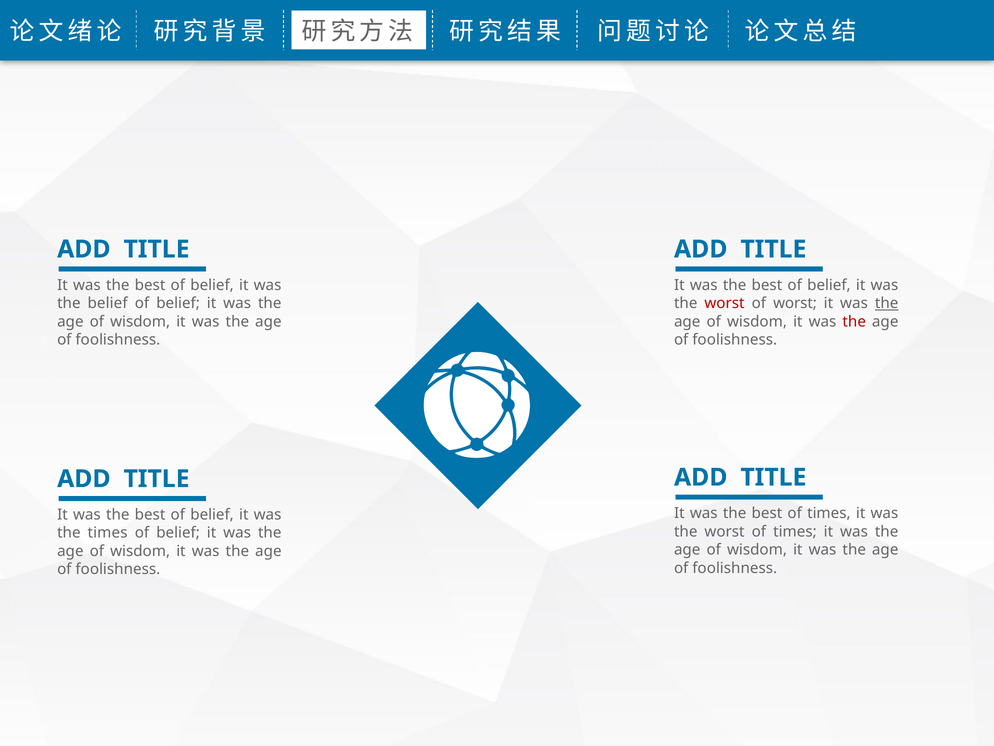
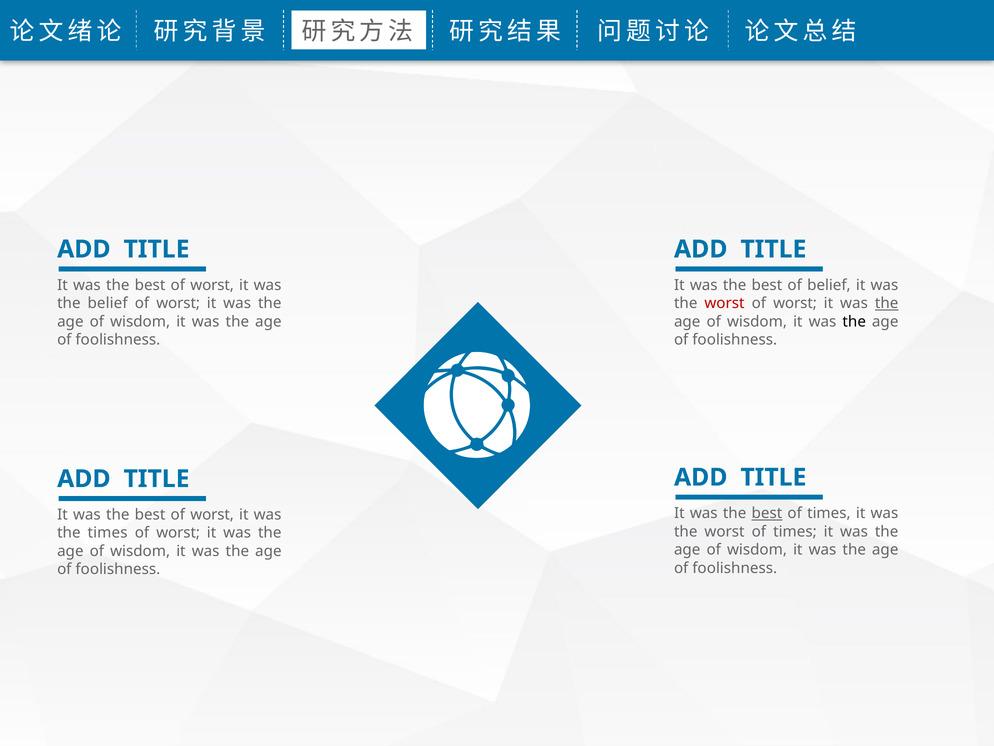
belief: belief -> worst (212, 285)
belief: belief -> worst (178, 303)
the colour: red -> black (854, 321)
best underline: none -> present (767, 513)
belief: belief -> worst (212, 514)
belief: belief -> worst (178, 533)
